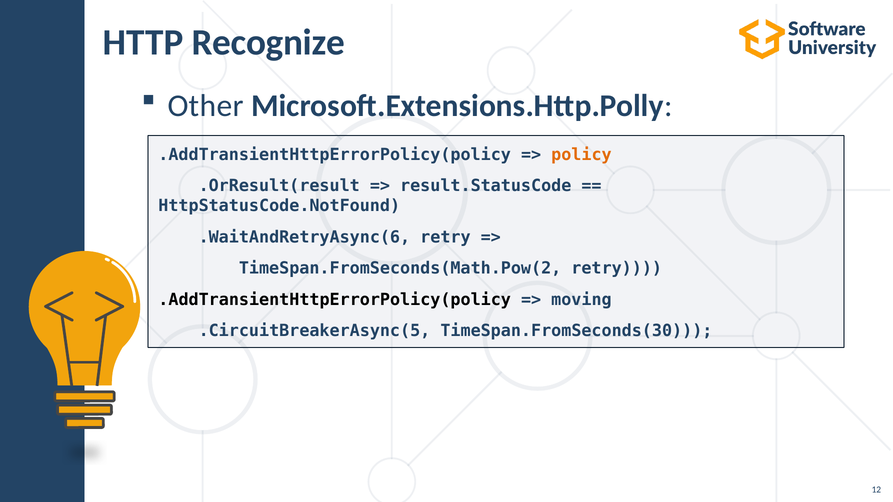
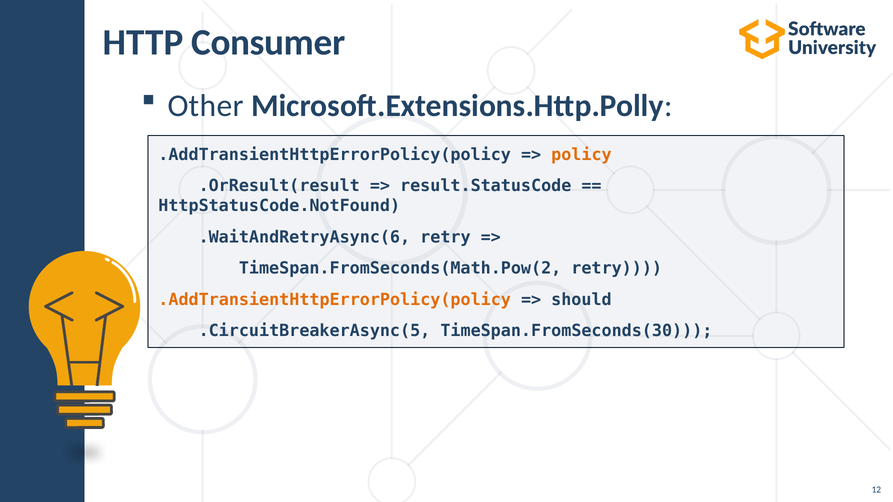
Recognize: Recognize -> Consumer (268, 42)
.AddTransientHttpErrorPolicy(policy colour: black -> orange (335, 300)
moving: moving -> should (581, 300)
